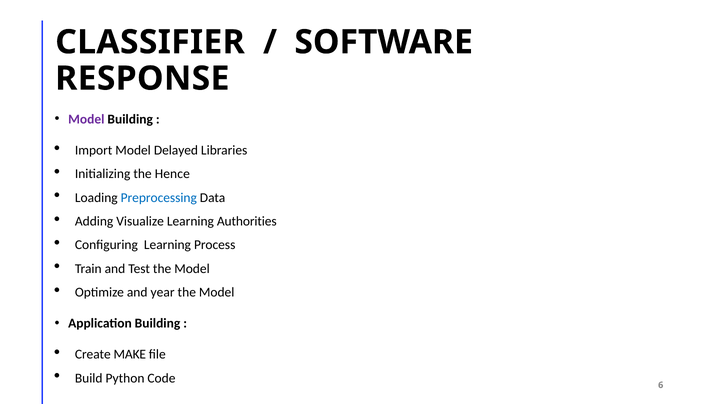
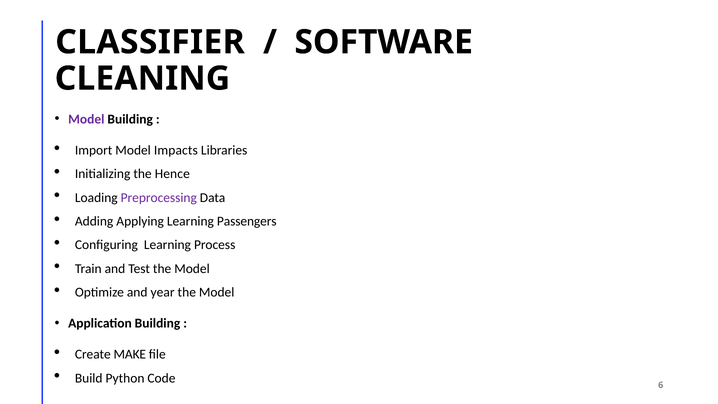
RESPONSE: RESPONSE -> CLEANING (142, 79)
Delayed: Delayed -> Impacts (176, 150)
Preprocessing colour: blue -> purple (159, 198)
Visualize: Visualize -> Applying (140, 221)
Authorities: Authorities -> Passengers (247, 221)
